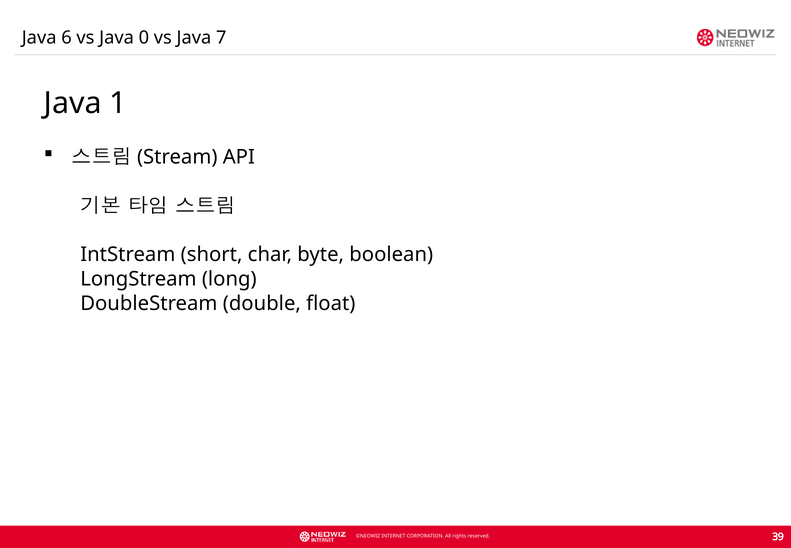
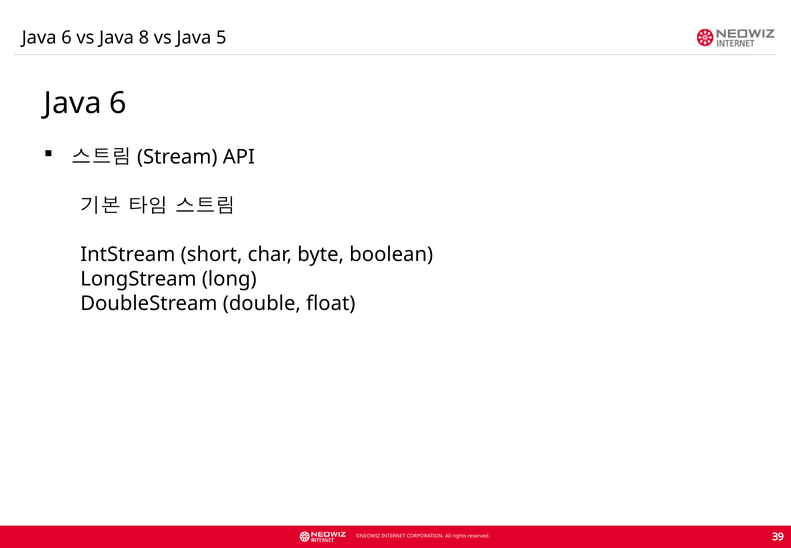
0: 0 -> 8 (144, 37)
7: 7 -> 5 (221, 37)
1: 1 -> 6 (118, 103)
